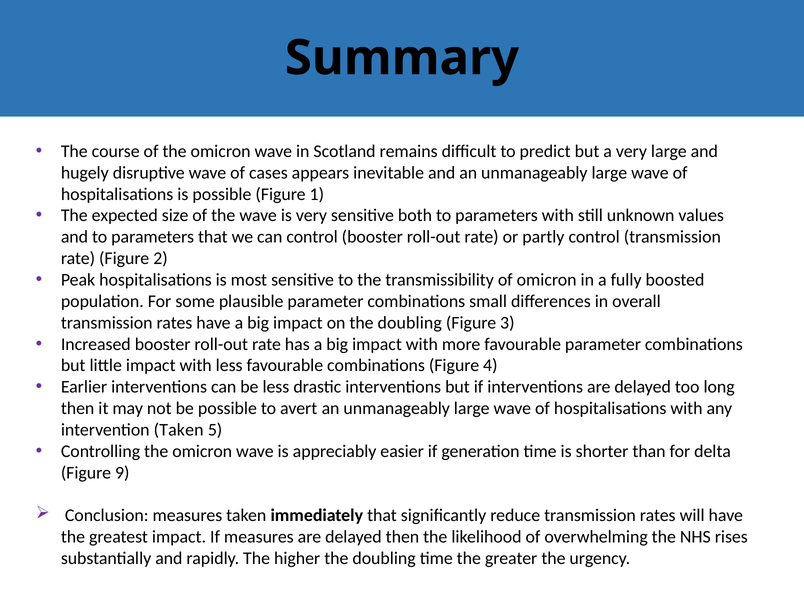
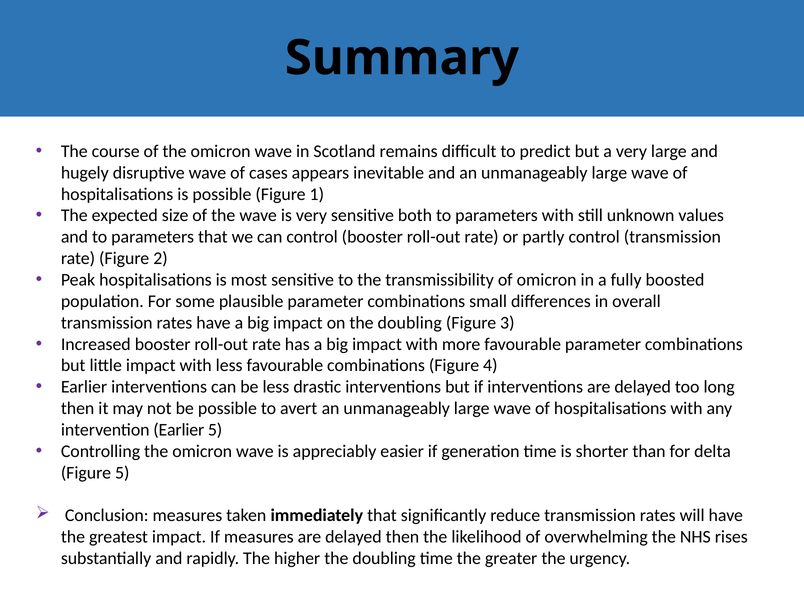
intervention Taken: Taken -> Earlier (179, 430)
Figure 9: 9 -> 5 (122, 473)
